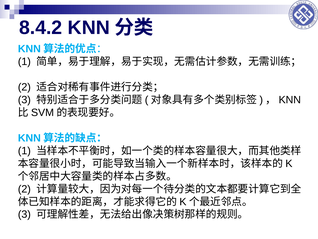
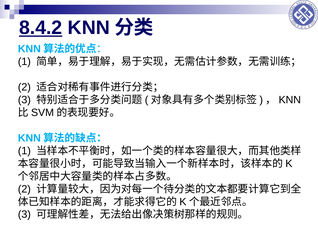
8.4.2 underline: none -> present (41, 28)
